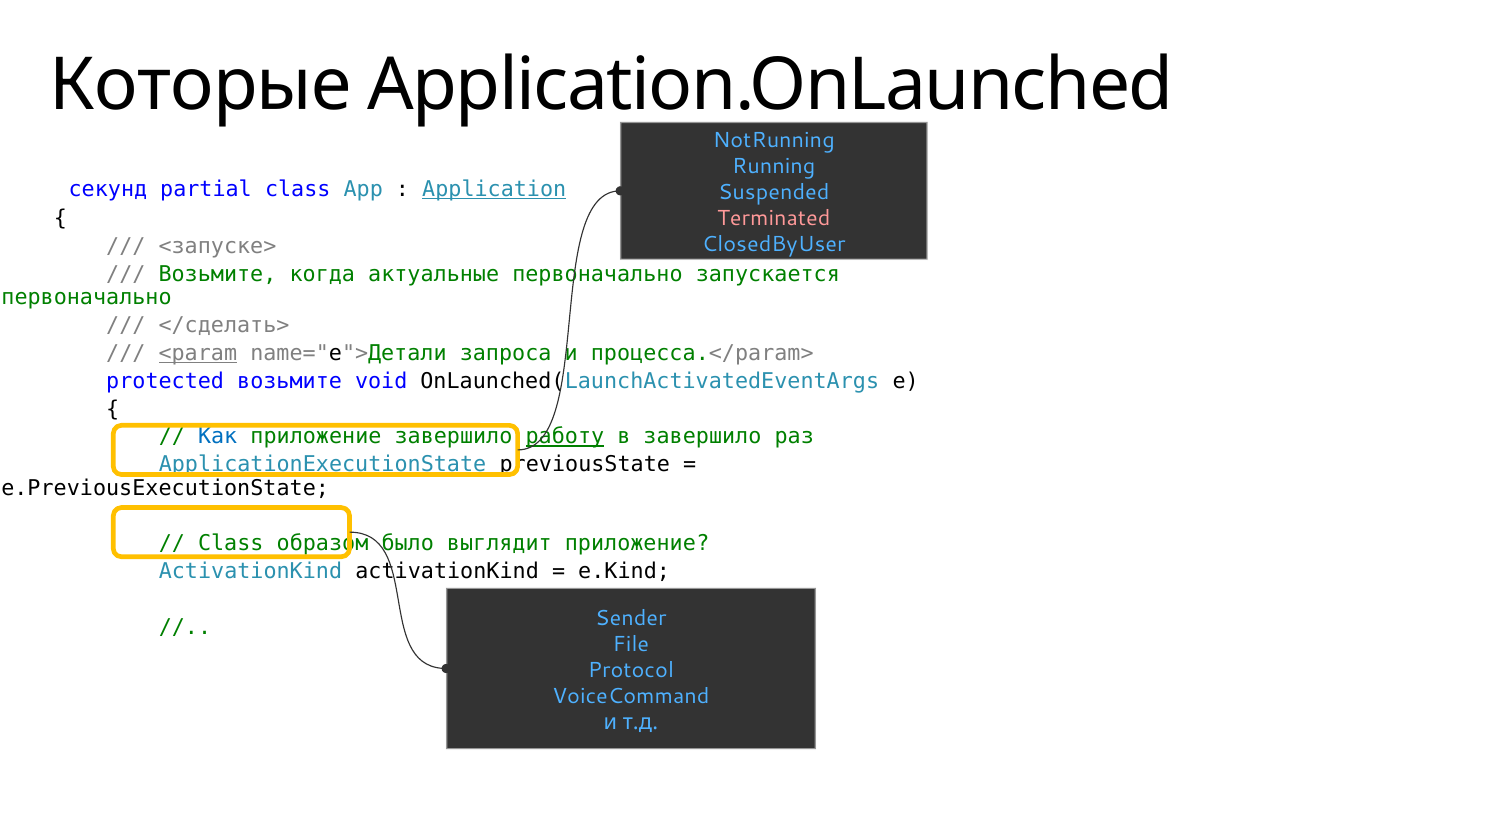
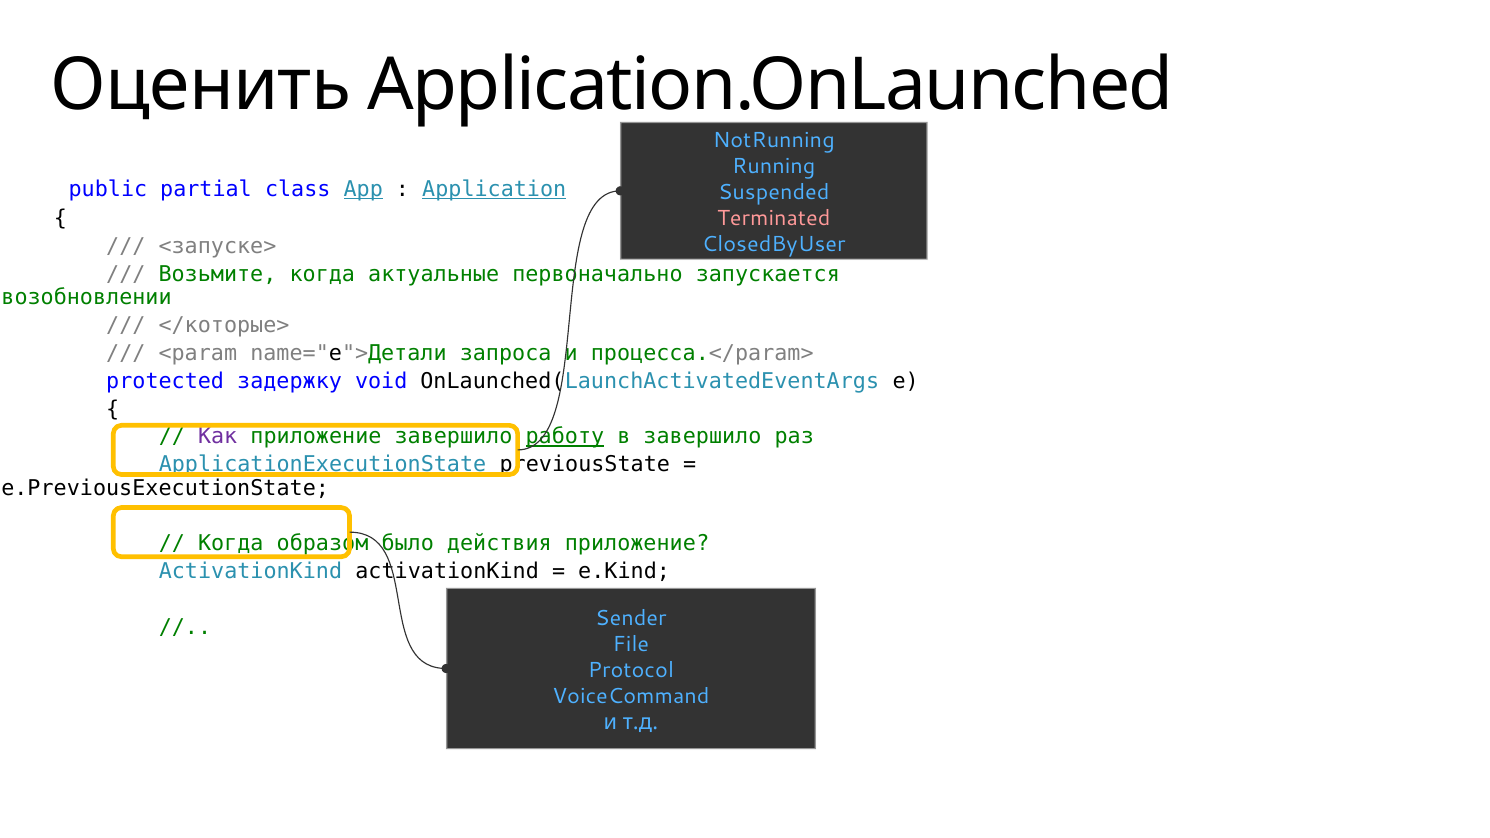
Которые: Которые -> Оценить (201, 86)
секунд: секунд -> public (108, 189)
App underline: none -> present (363, 189)
первоначально: первоначально -> возобновлении (87, 297)
</сделать>: </сделать> -> </которые> (224, 325)
<param underline: present -> none (198, 353)
protected возьмите: возьмите -> задержку (290, 381)
Как colour: blue -> purple (218, 437)
Class: Class -> Когда (231, 544)
выглядит: выглядит -> действия (499, 544)
